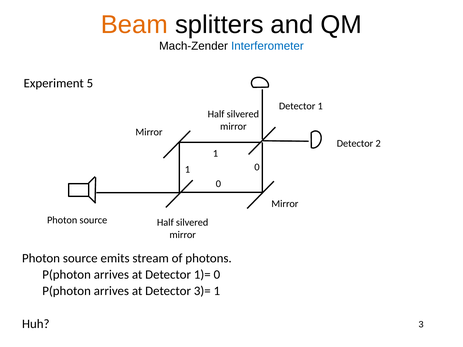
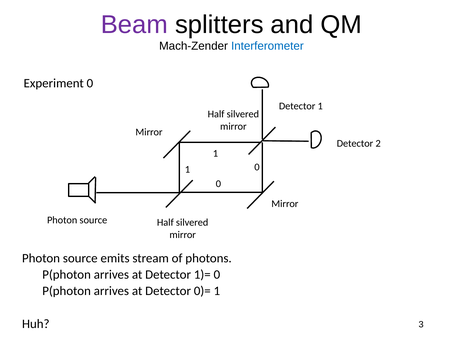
Beam colour: orange -> purple (134, 25)
Experiment 5: 5 -> 0 (90, 83)
3)=: 3)= -> 0)= (202, 291)
